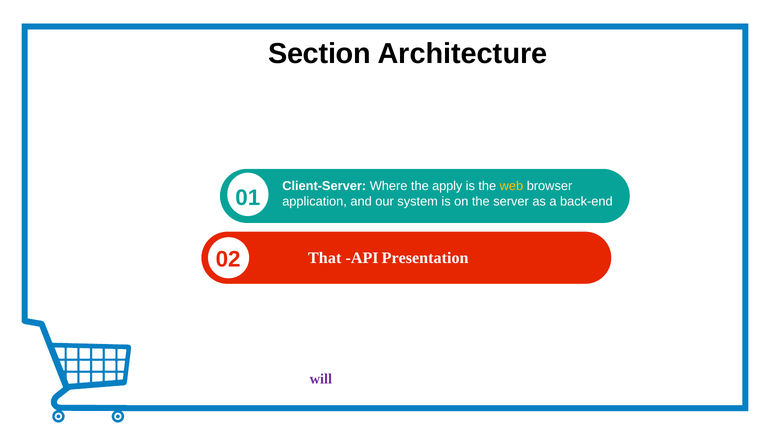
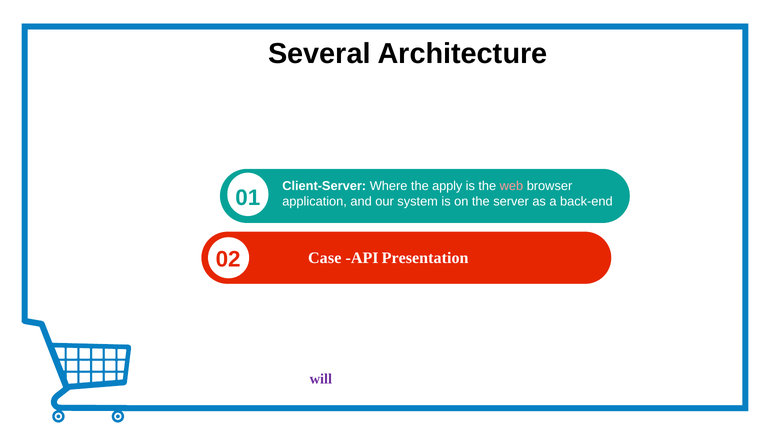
Section: Section -> Several (319, 54)
web colour: yellow -> pink (511, 186)
That: That -> Case (325, 258)
